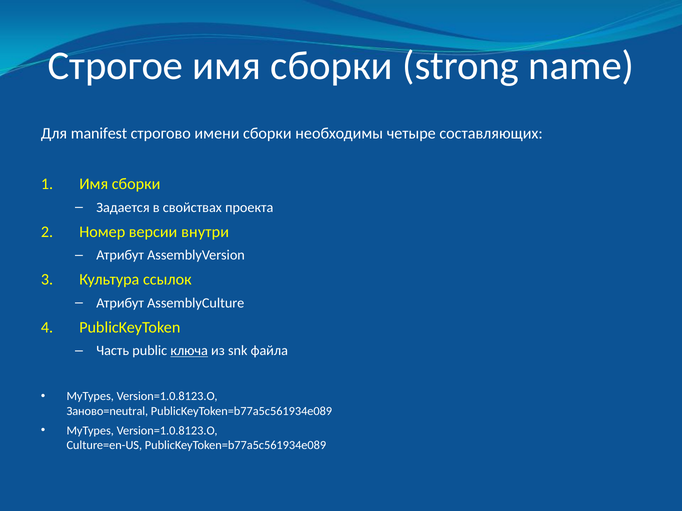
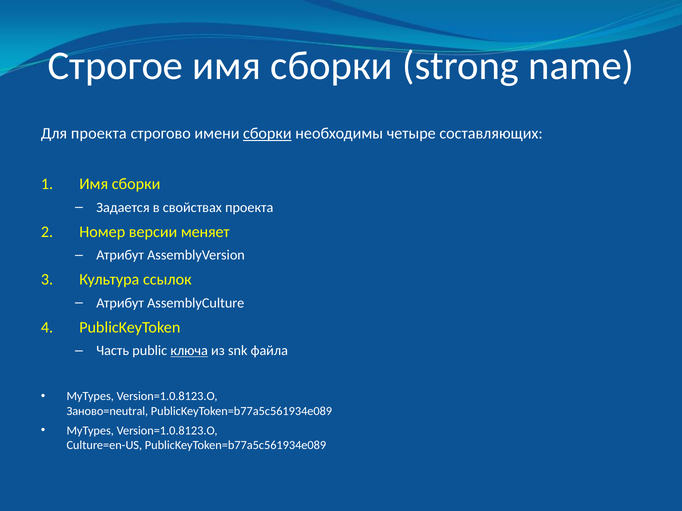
Для manifest: manifest -> проекта (99, 134)
сборки underline: none -> present (267, 134)
внутри: внутри -> меняет (205, 232)
